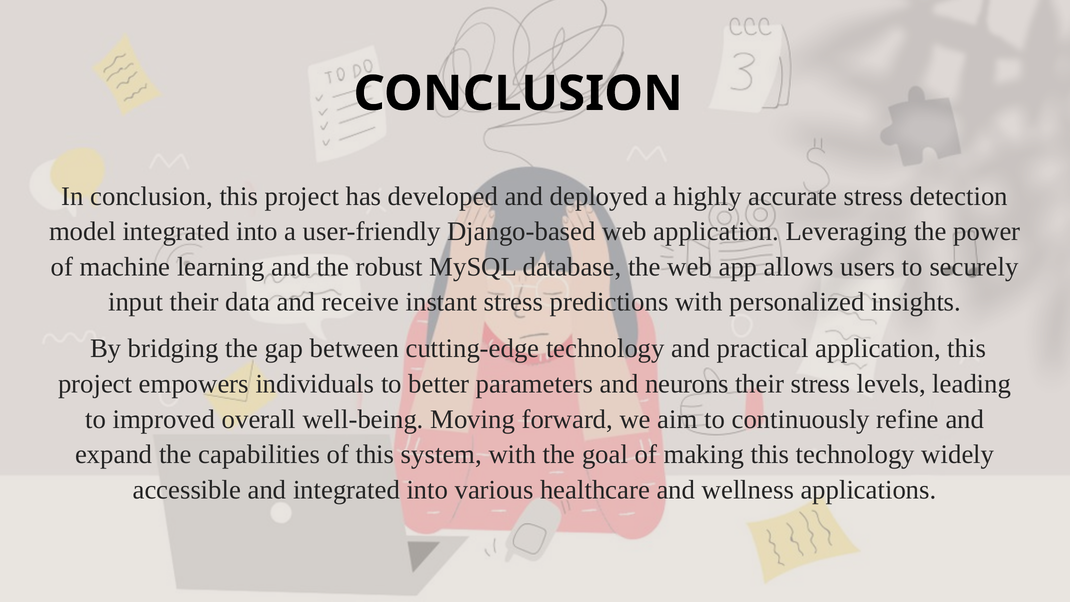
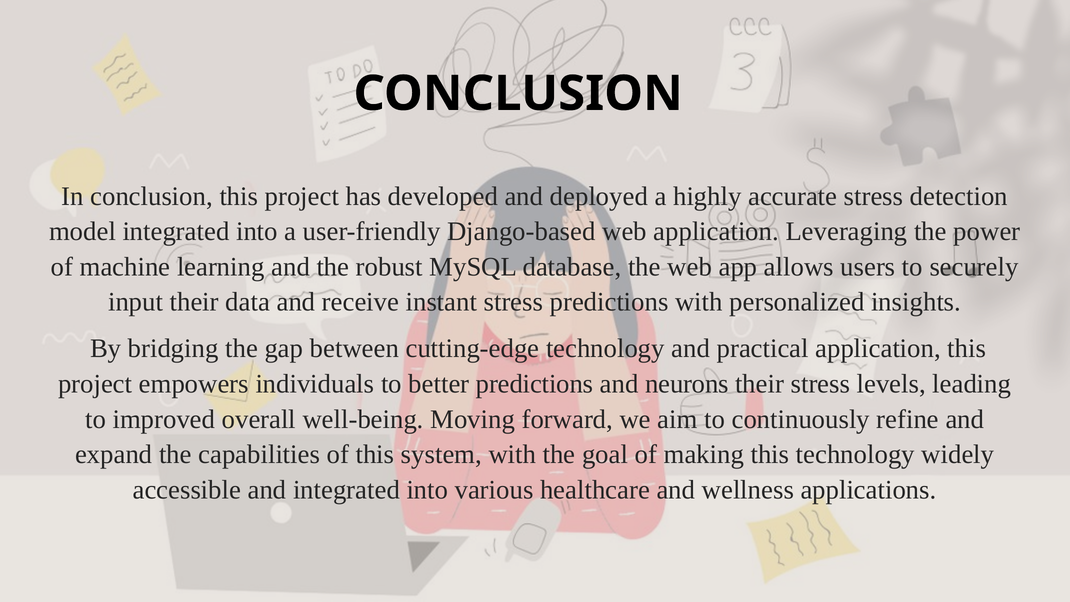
better parameters: parameters -> predictions (535, 384)
